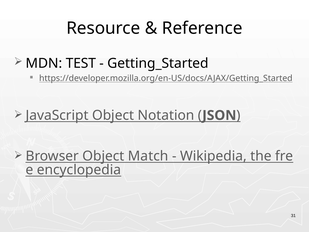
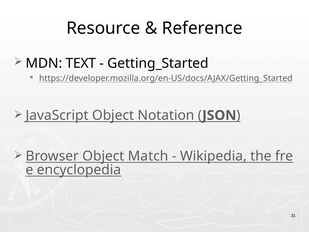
TEST: TEST -> TEXT (81, 63)
